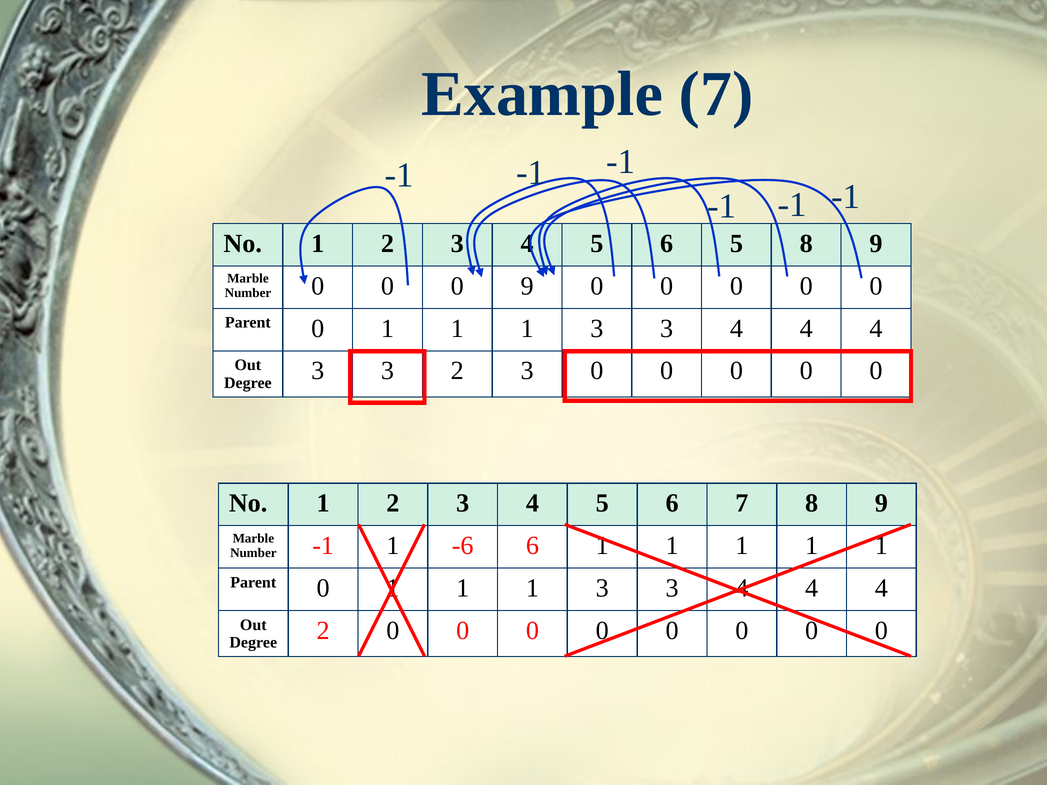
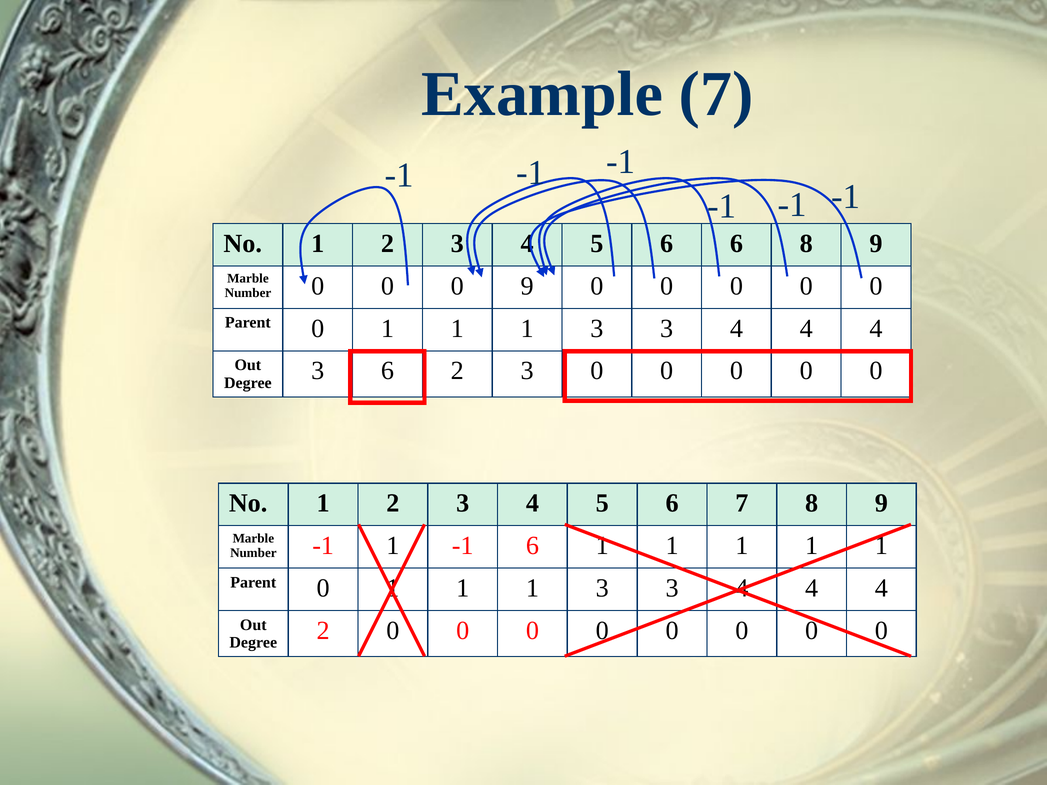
6 5: 5 -> 6 (736, 244)
Degree 3 3: 3 -> 6 (388, 371)
1 -6: -6 -> -1 (463, 546)
